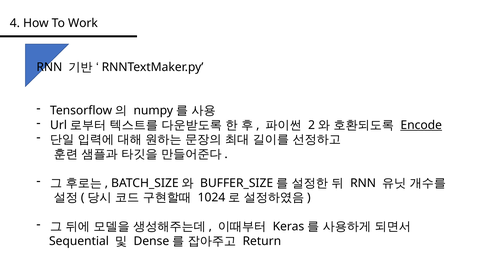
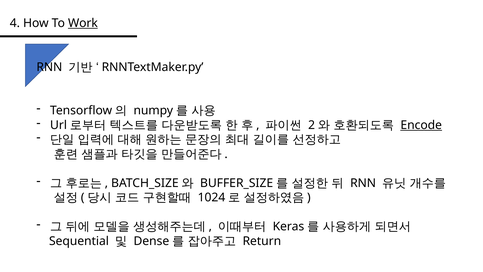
Work underline: none -> present (83, 23)
